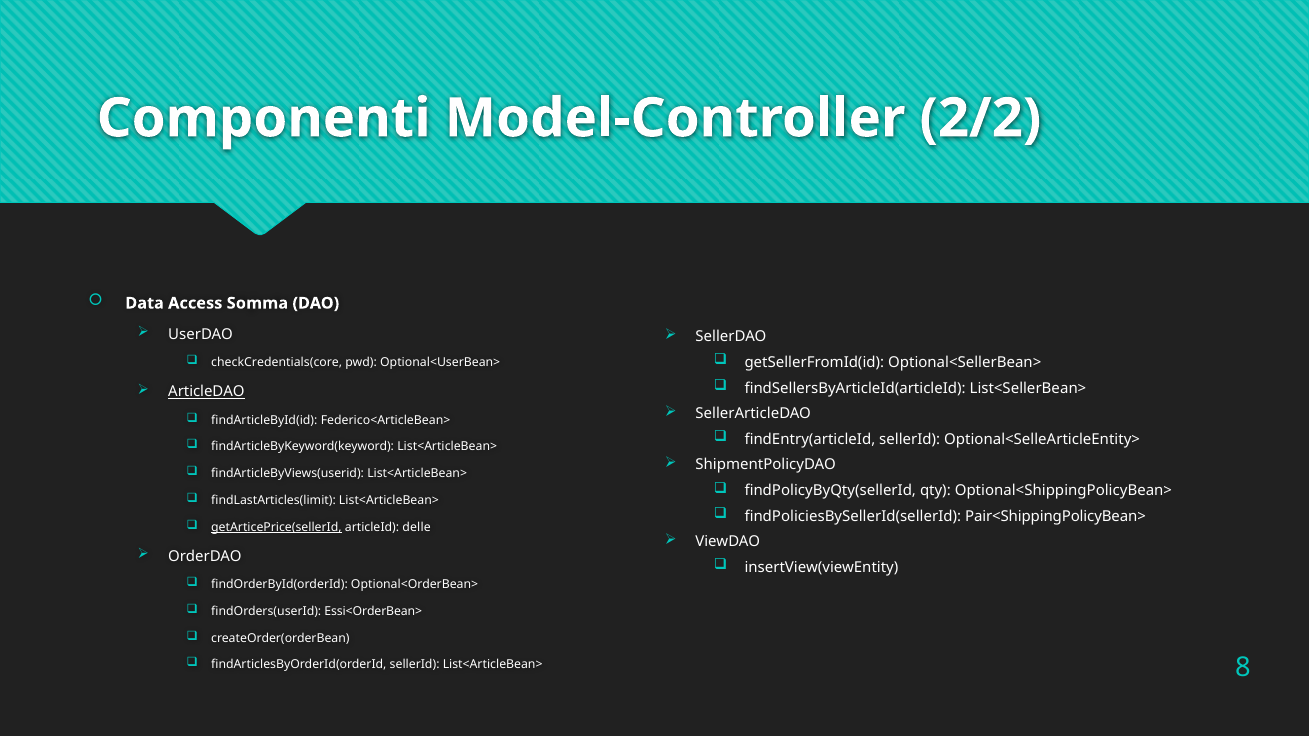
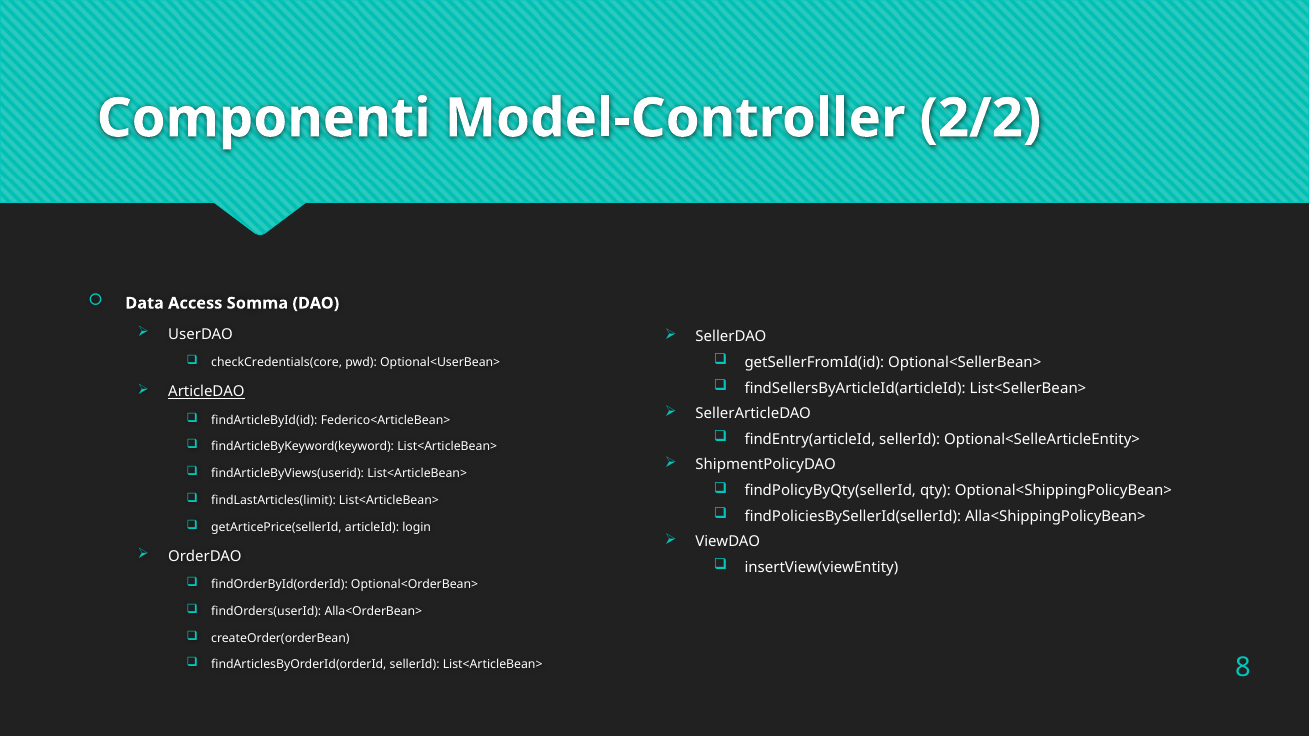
Pair<ShippingPolicyBean>: Pair<ShippingPolicyBean> -> Alla<ShippingPolicyBean> (1055, 516)
getArticePrice(sellerId underline: present -> none (276, 527)
delle: delle -> login (417, 527)
Essi<OrderBean>: Essi<OrderBean> -> Alla<OrderBean> (373, 611)
